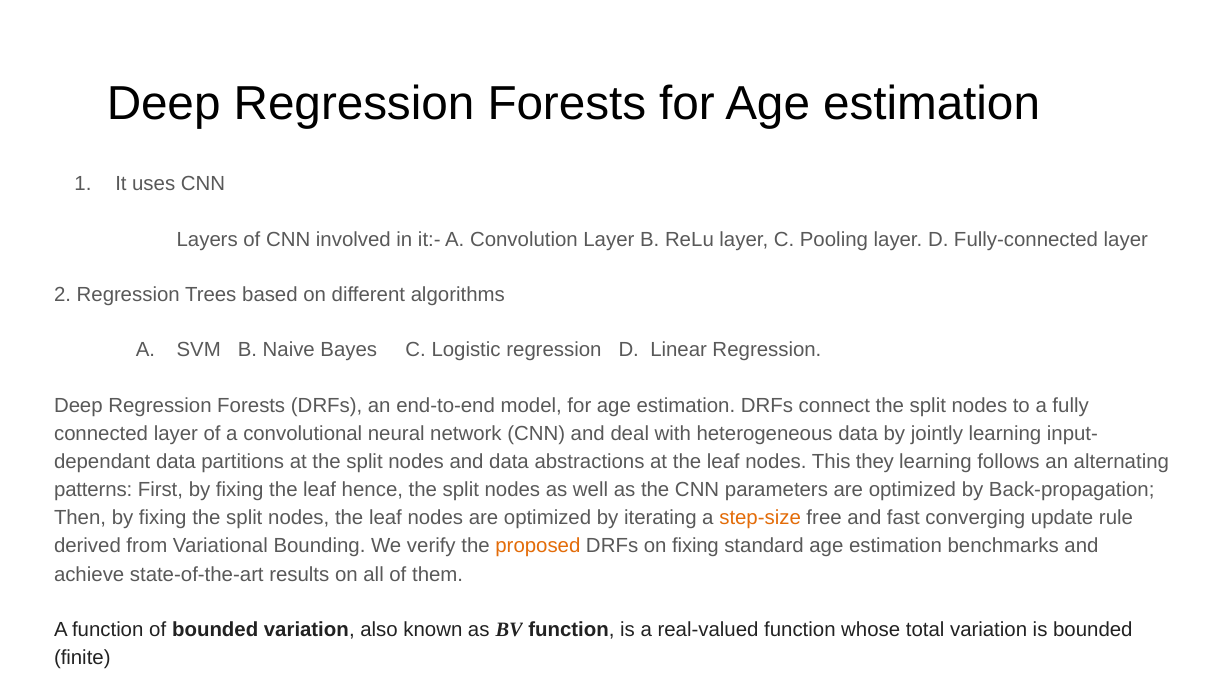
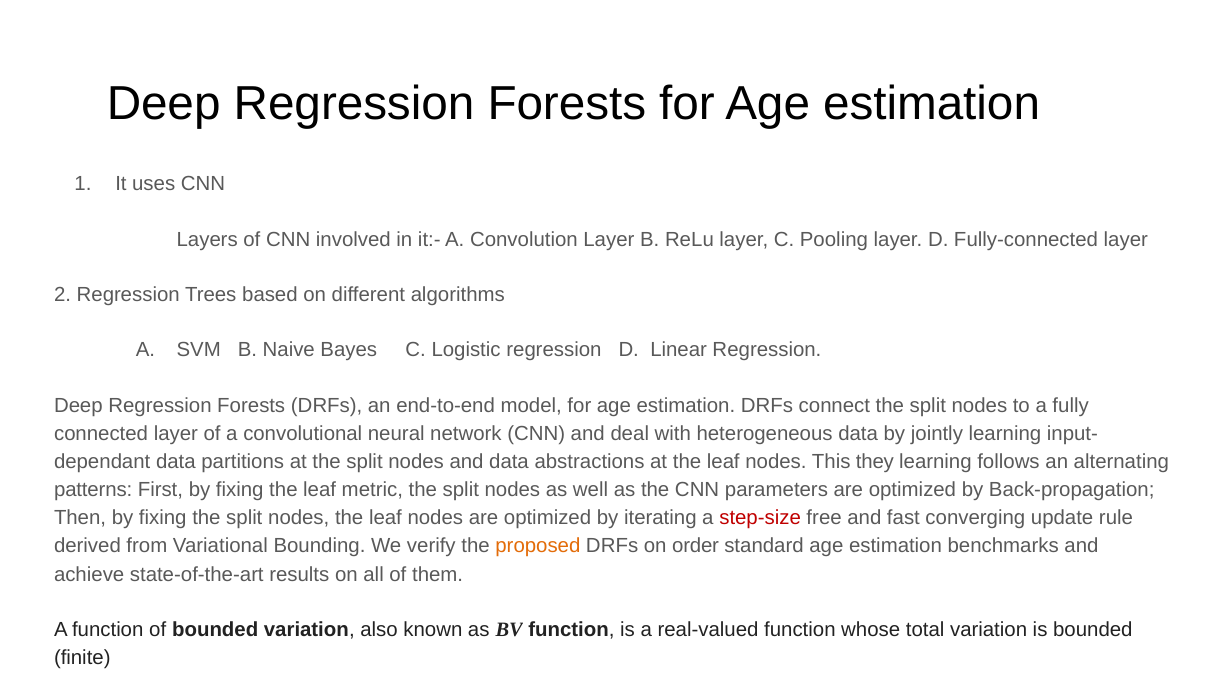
hence: hence -> metric (372, 490)
step-size colour: orange -> red (760, 519)
on fixing: fixing -> order (696, 547)
